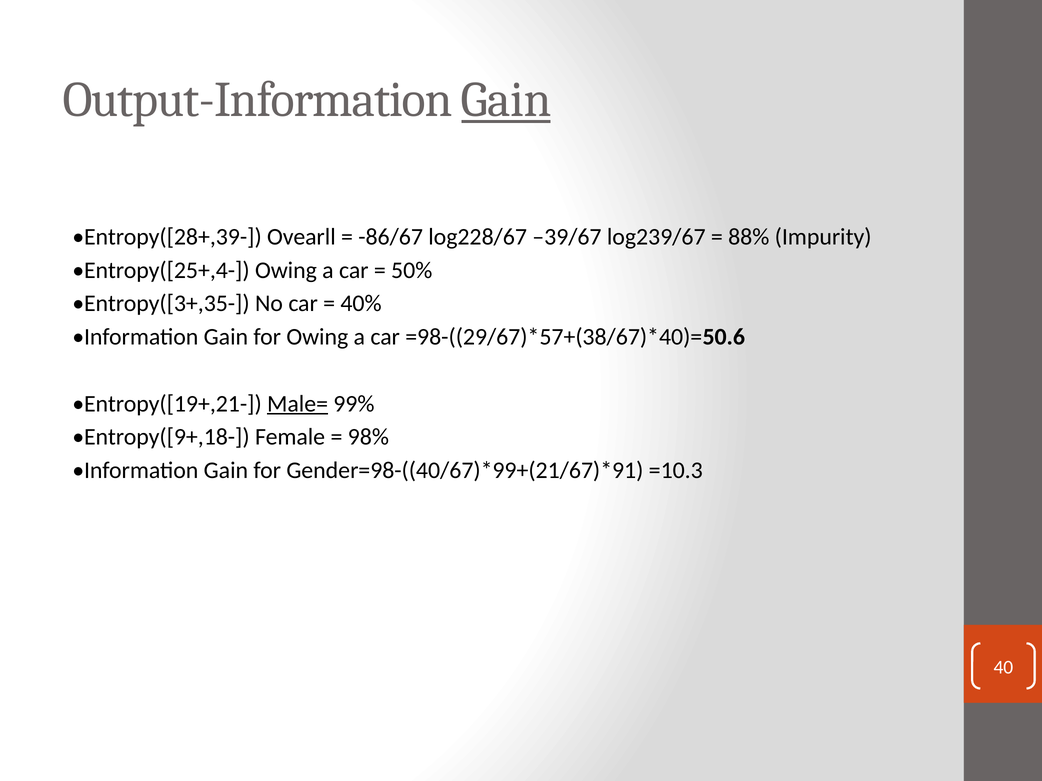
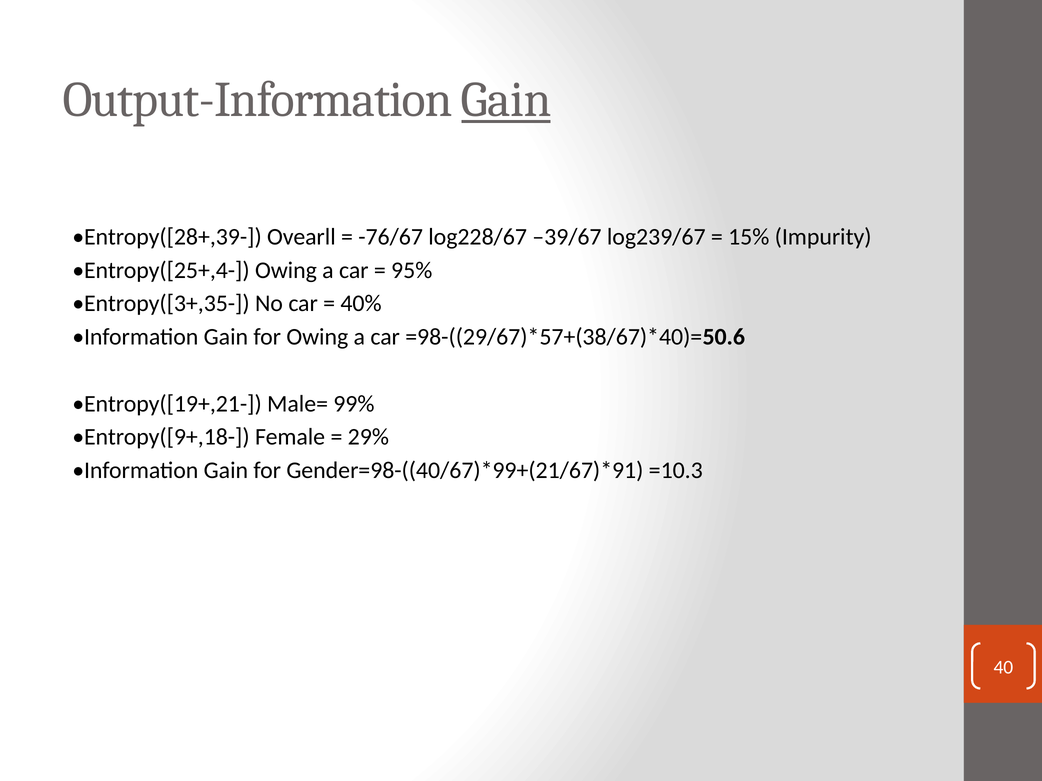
-86/67: -86/67 -> -76/67 (391, 237)
88%: 88% -> 15% (749, 237)
50%: 50% -> 95% (412, 270)
Male= underline: present -> none (298, 404)
98%: 98% -> 29% (368, 437)
